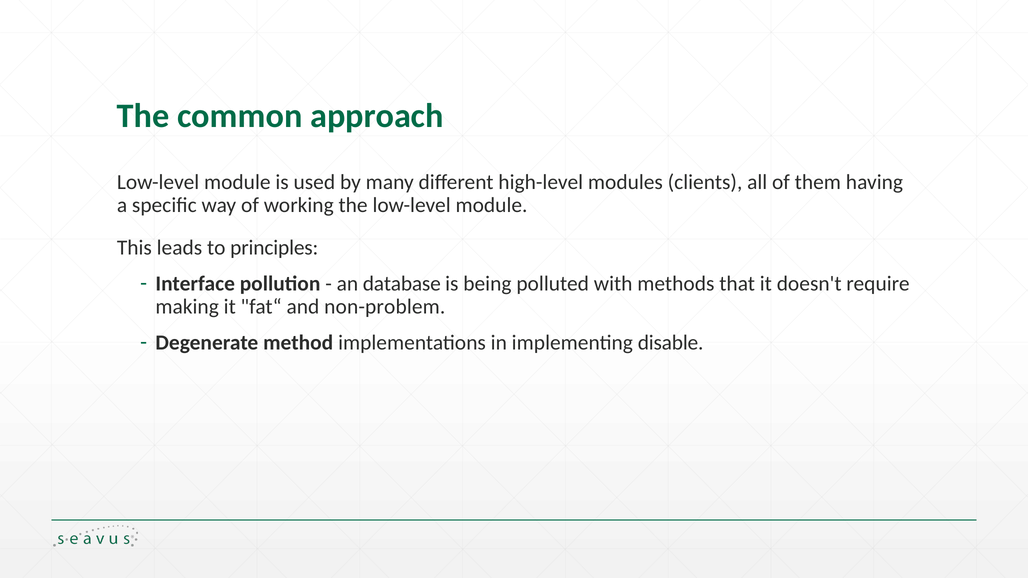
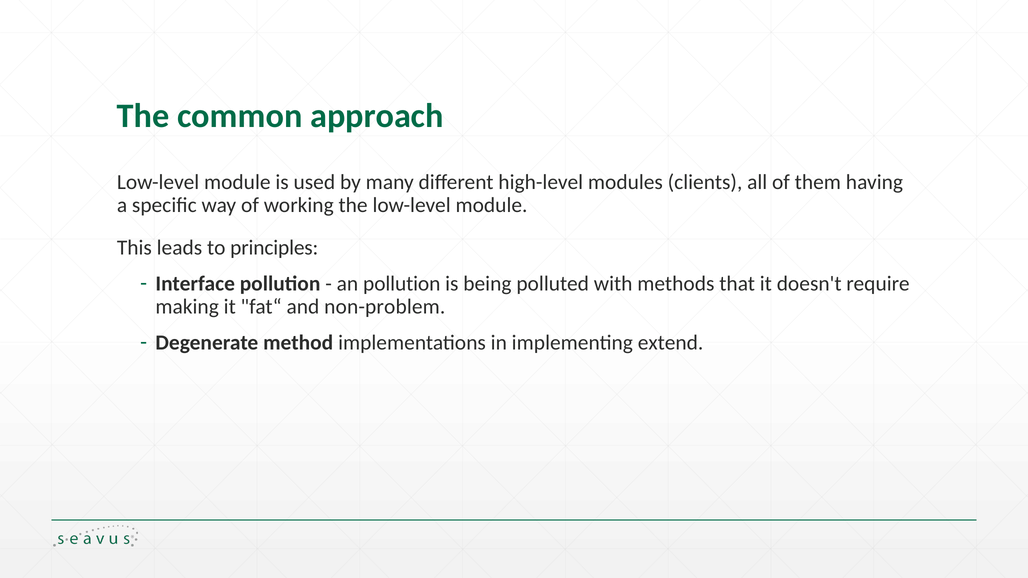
an database: database -> pollution (402, 284)
disable: disable -> extend (671, 343)
